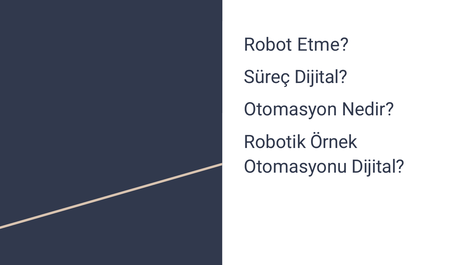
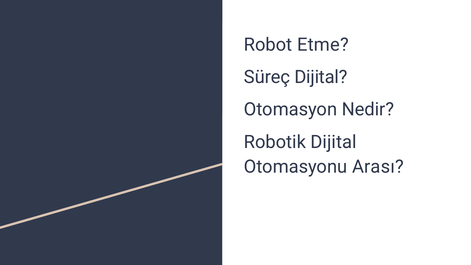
Robotik Örnek: Örnek -> Dijital (334, 142)
Otomasyonu Dijital: Dijital -> Arası (378, 167)
